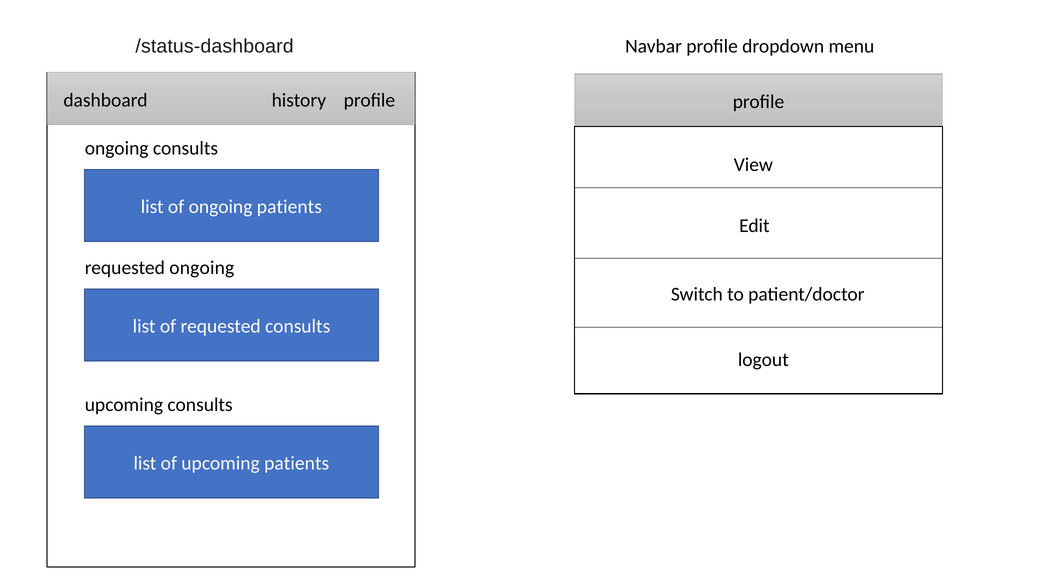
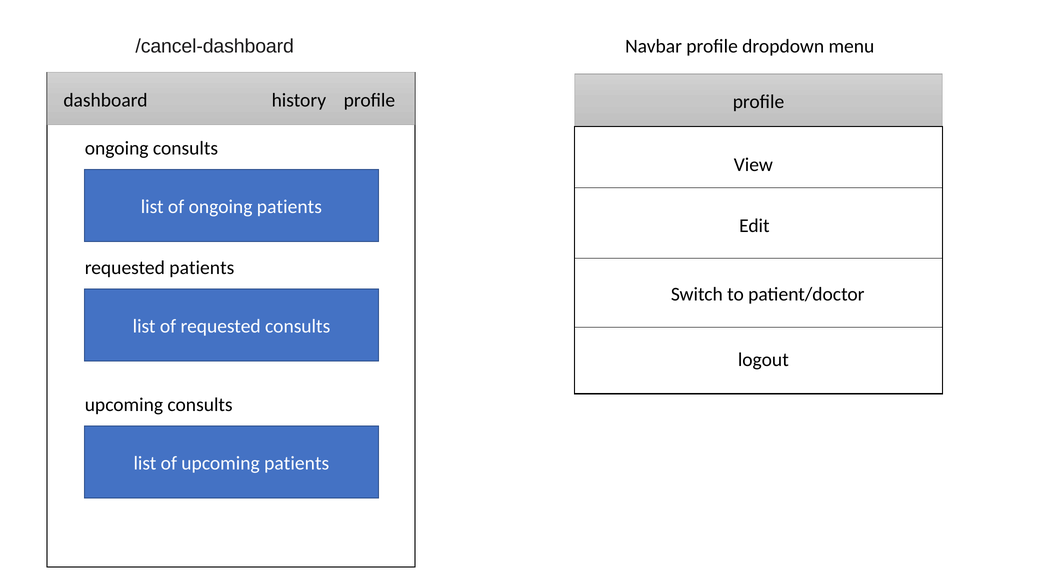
/status-dashboard: /status-dashboard -> /cancel-dashboard (215, 46)
requested ongoing: ongoing -> patients (202, 268)
